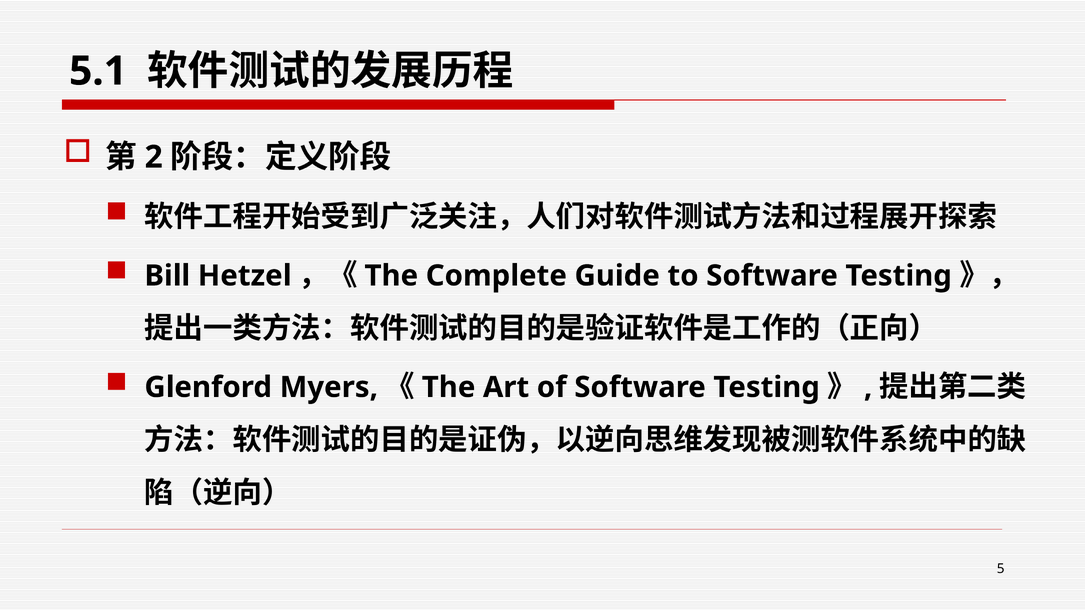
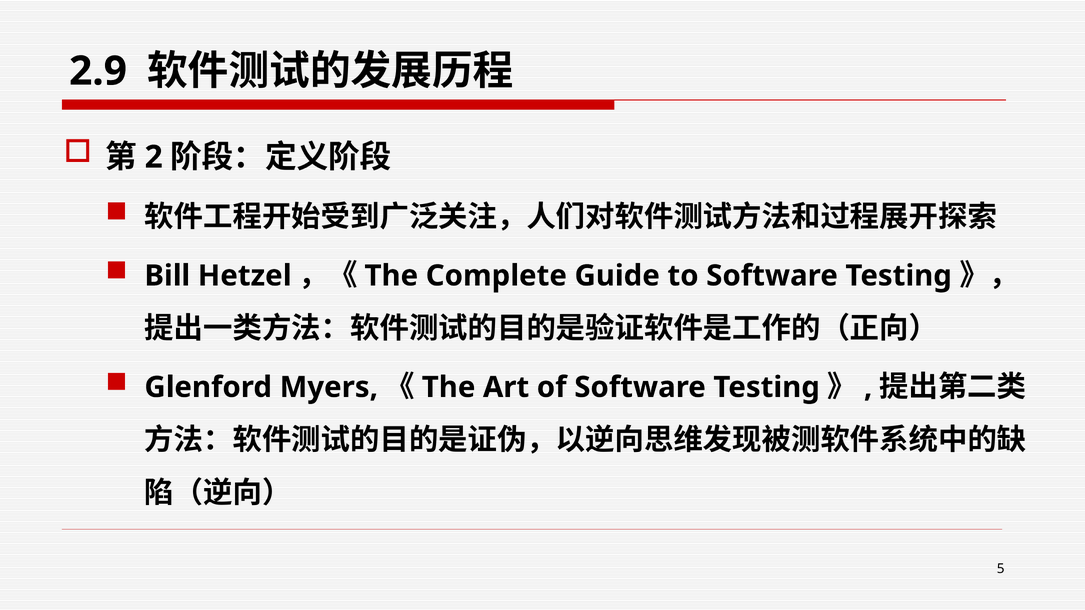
5.1: 5.1 -> 2.9 (98, 71)
